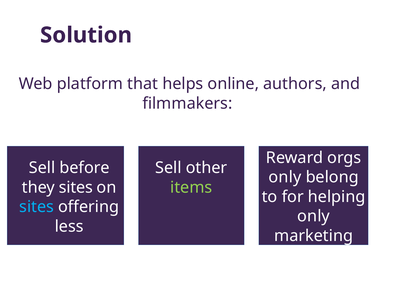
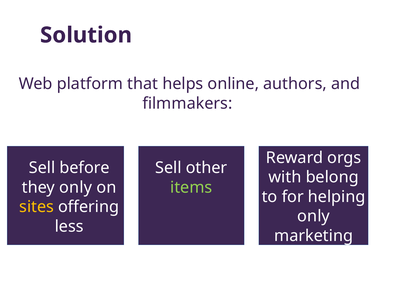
only: only -> with (285, 177)
they sites: sites -> only (76, 187)
sites colour: light blue -> yellow (37, 207)
